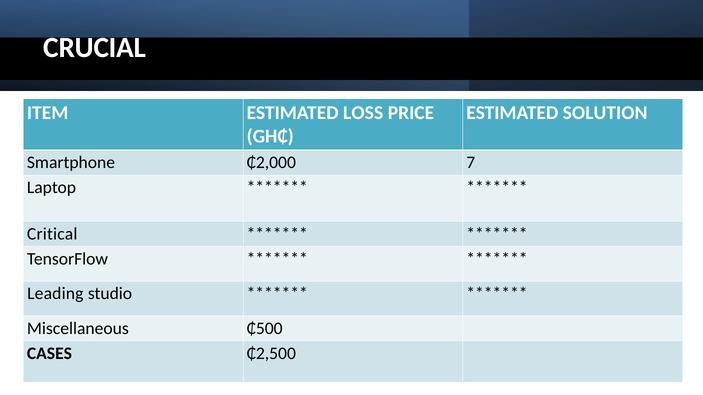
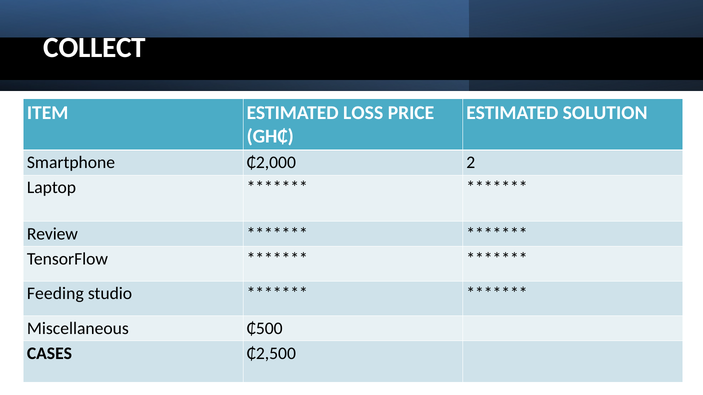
CRUCIAL: CRUCIAL -> COLLECT (95, 48)
7: 7 -> 2 (471, 163)
Critical: Critical -> Review (52, 234)
Leading: Leading -> Feeding (55, 294)
